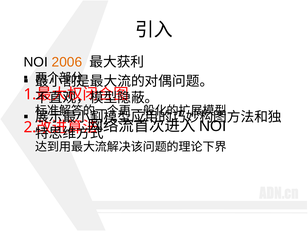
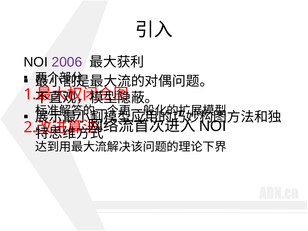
2006 colour: orange -> purple (67, 62)
